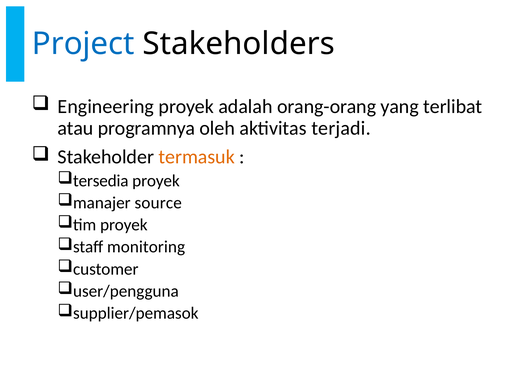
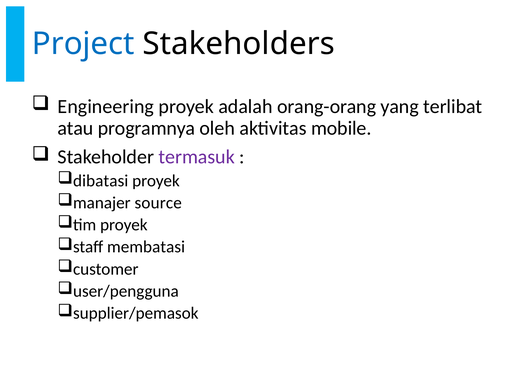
terjadi: terjadi -> mobile (341, 128)
termasuk colour: orange -> purple (197, 157)
tersedia: tersedia -> dibatasi (101, 180)
monitoring: monitoring -> membatasi (146, 247)
